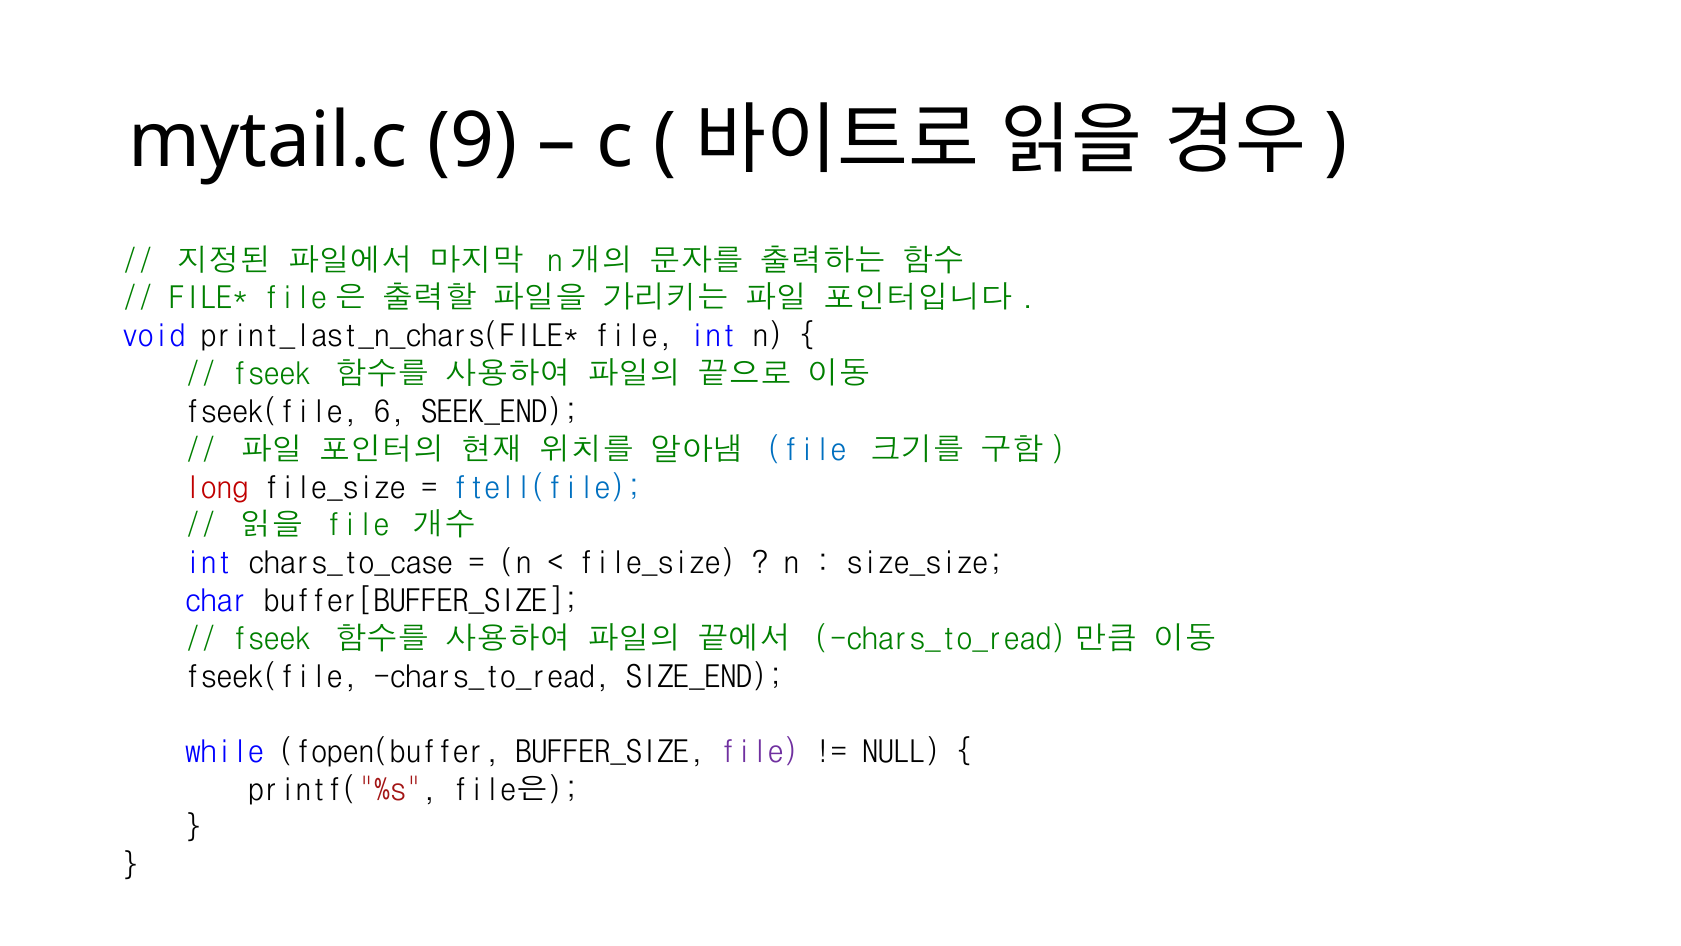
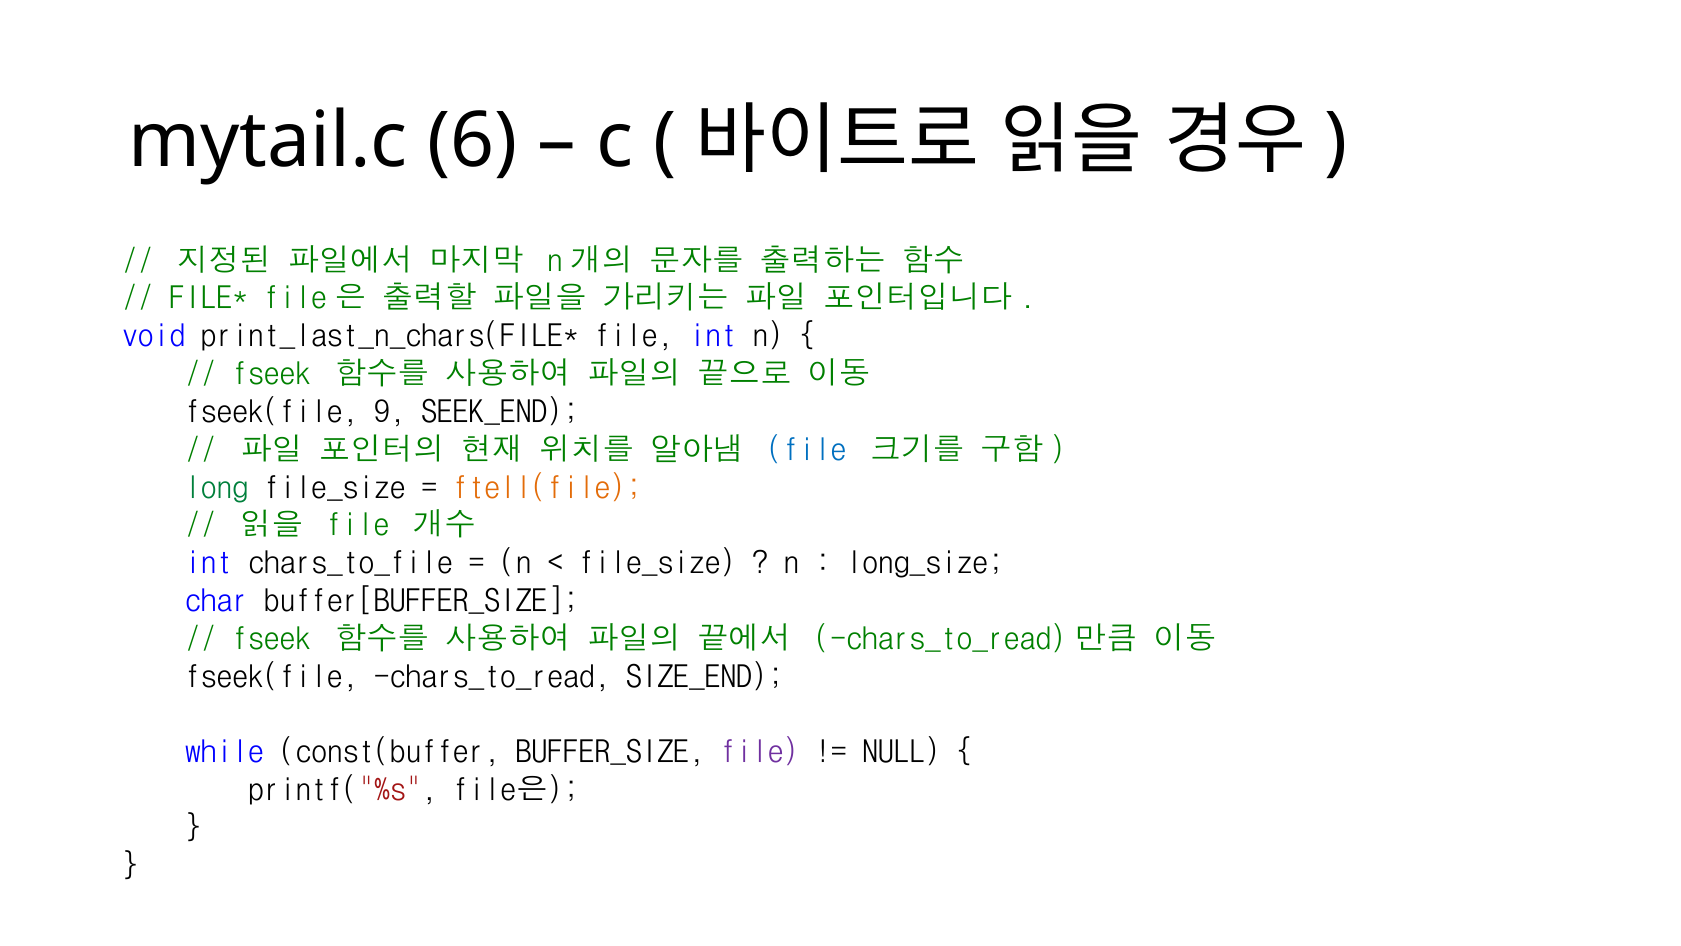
9: 9 -> 6 (473, 141)
6: 6 -> 9 (390, 412)
long colour: red -> green (217, 487)
ftell(file colour: blue -> orange (547, 487)
chars_to_case: chars_to_case -> chars_to_file (351, 563)
size_size: size_size -> long_size (925, 563)
fopen(buffer: fopen(buffer -> const(buffer (390, 752)
